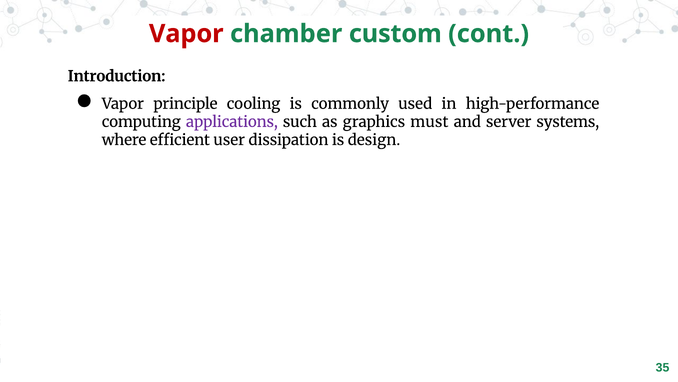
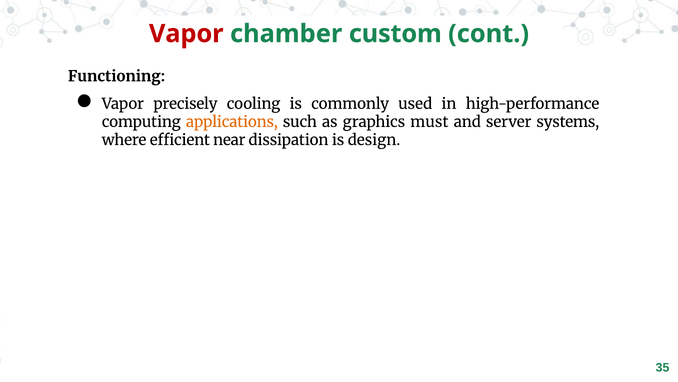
Introduction: Introduction -> Functioning (116, 76)
principle: principle -> precisely (185, 104)
applications colour: purple -> orange (232, 122)
user: user -> near (229, 140)
